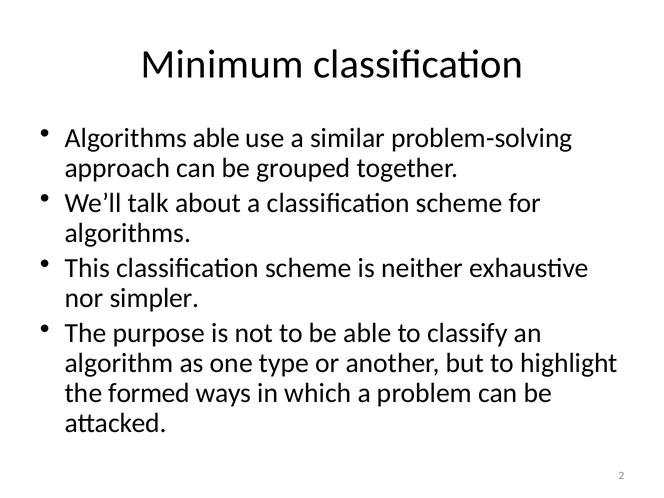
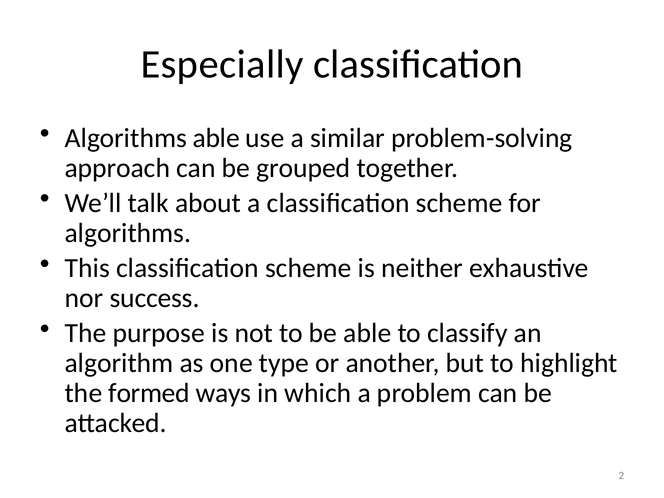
Minimum: Minimum -> Especially (222, 64)
simpler: simpler -> success (155, 298)
